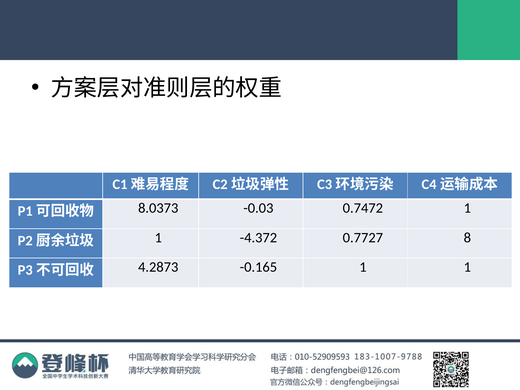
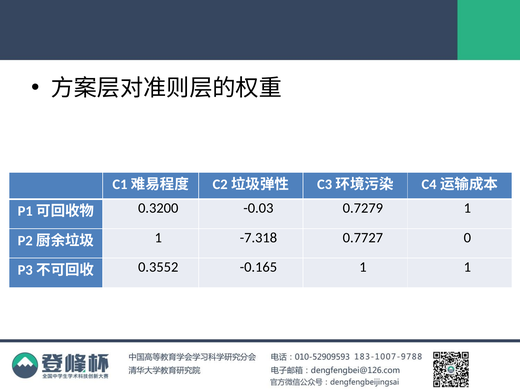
8.0373: 8.0373 -> 0.3200 (158, 208)
0.7472: 0.7472 -> 0.7279 (363, 208)
-4.372: -4.372 -> -7.318 (258, 238)
8: 8 -> 0 (467, 238)
4.2873: 4.2873 -> 0.3552 (158, 267)
